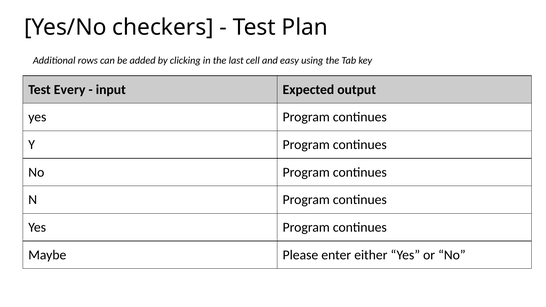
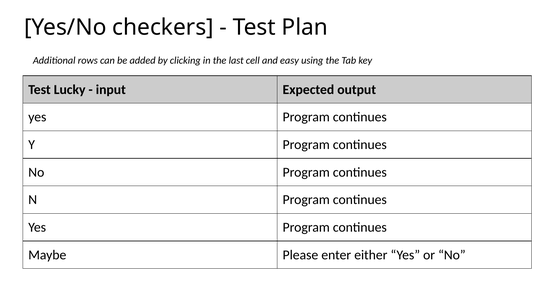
Every: Every -> Lucky (70, 90)
